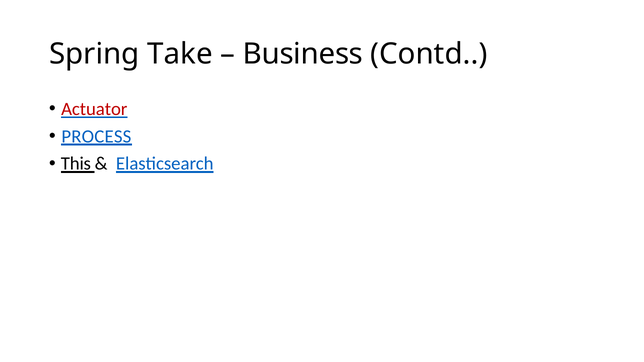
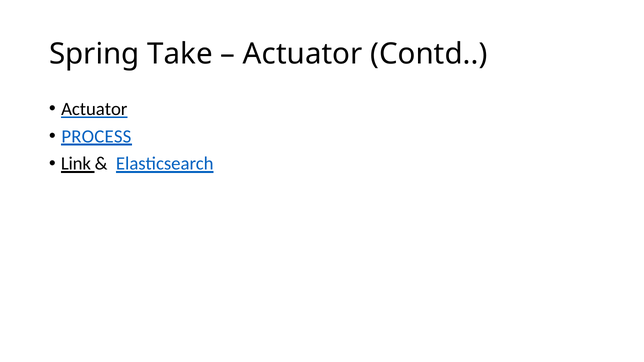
Business: Business -> Actuator (303, 54)
Actuator colour: red -> black (94, 109)
This: This -> Link (76, 164)
